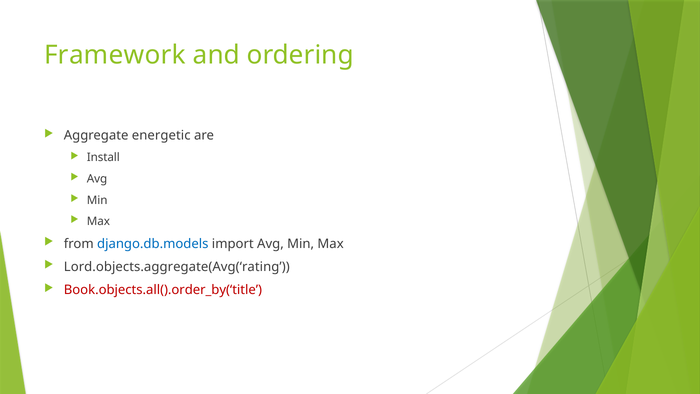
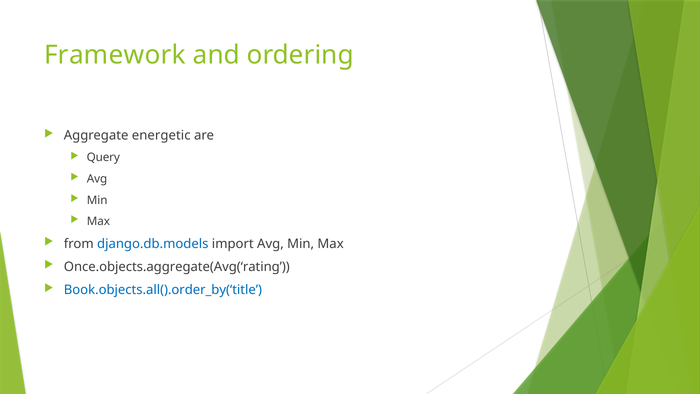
Install: Install -> Query (103, 158)
Lord.objects.aggregate(Avg(‘rating: Lord.objects.aggregate(Avg(‘rating -> Once.objects.aggregate(Avg(‘rating (177, 267)
Book.objects.all().order_by(‘title colour: red -> blue (163, 290)
